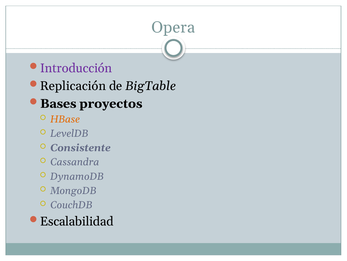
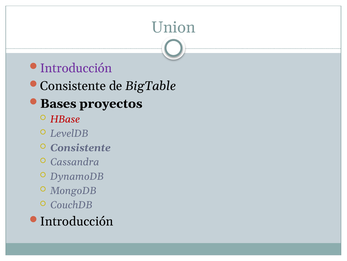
Opera: Opera -> Union (173, 27)
Replicación: Replicación -> Consistente (73, 86)
HBase colour: orange -> red (65, 119)
Escalabilidad: Escalabilidad -> Introducción (77, 221)
